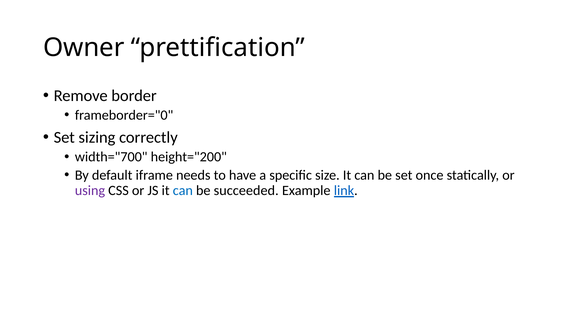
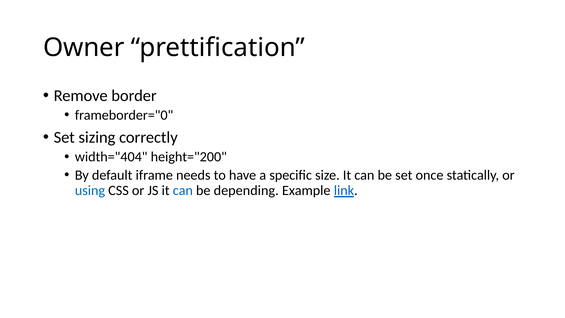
width="700: width="700 -> width="404 (111, 157)
using colour: purple -> blue (90, 191)
succeeded: succeeded -> depending (246, 191)
